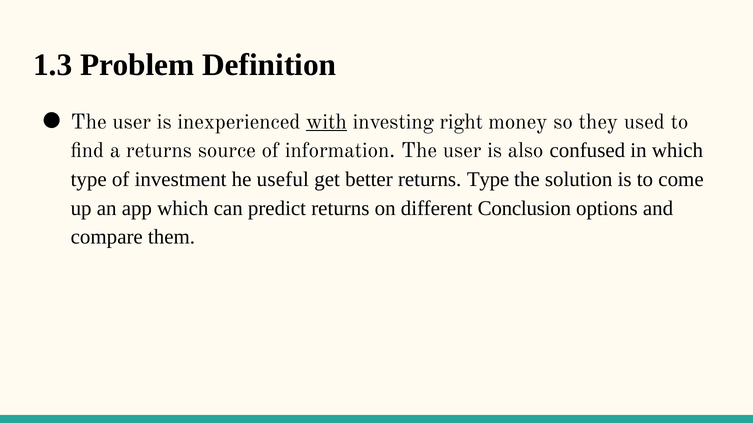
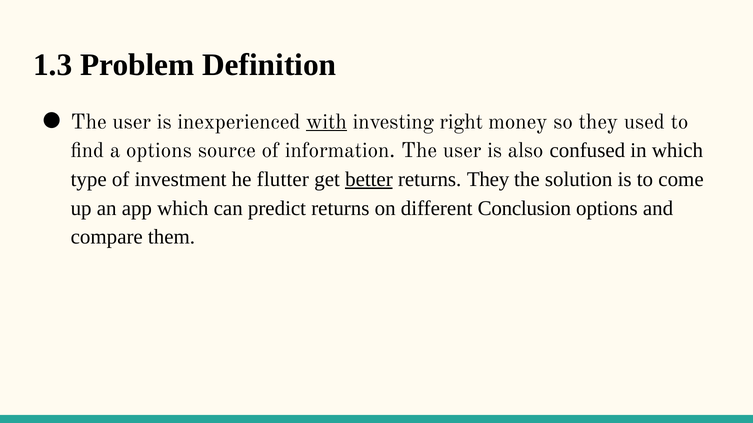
a returns: returns -> options (159, 151)
useful: useful -> flutter (283, 180)
better underline: none -> present (369, 180)
returns Type: Type -> They (488, 180)
